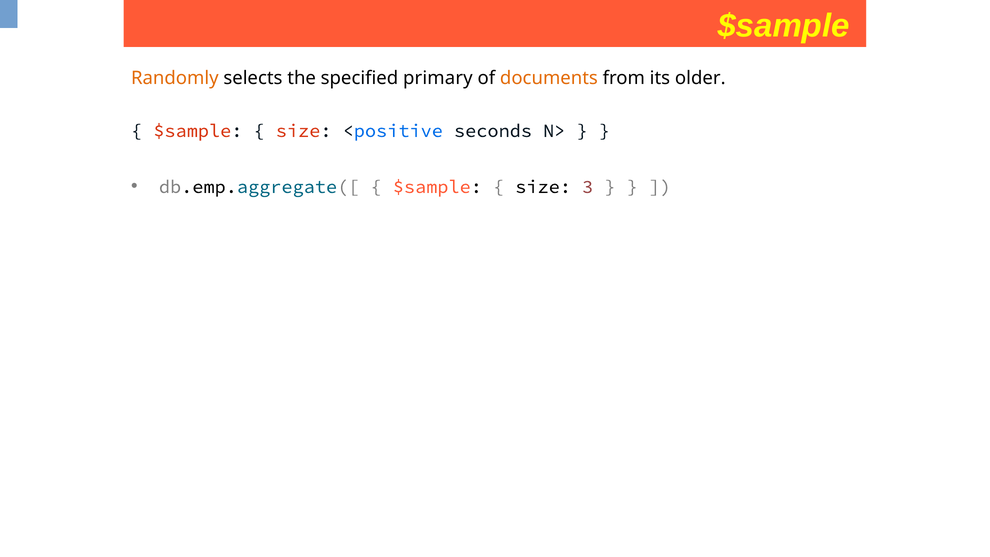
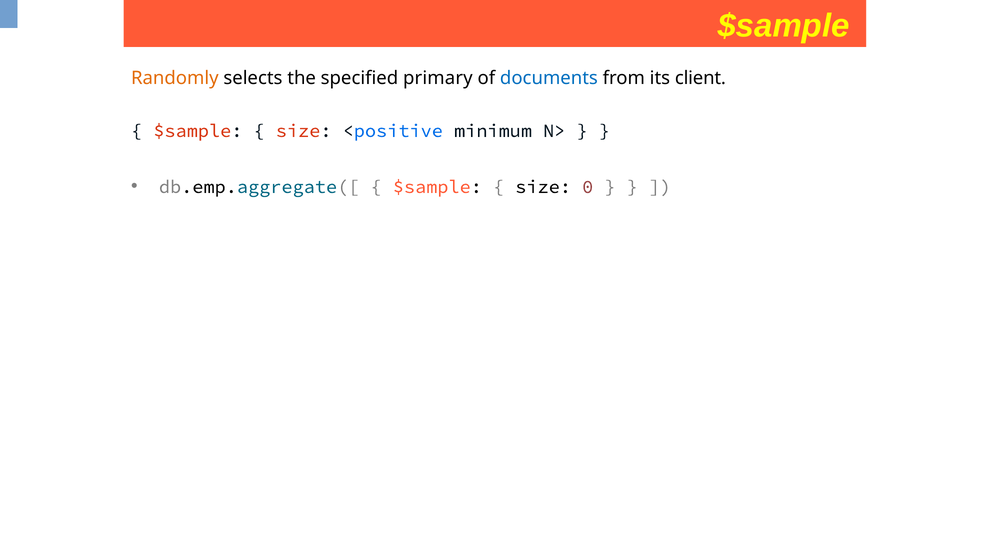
documents colour: orange -> blue (549, 78)
older: older -> client (700, 78)
seconds: seconds -> minimum (493, 131)
3: 3 -> 0 (588, 187)
